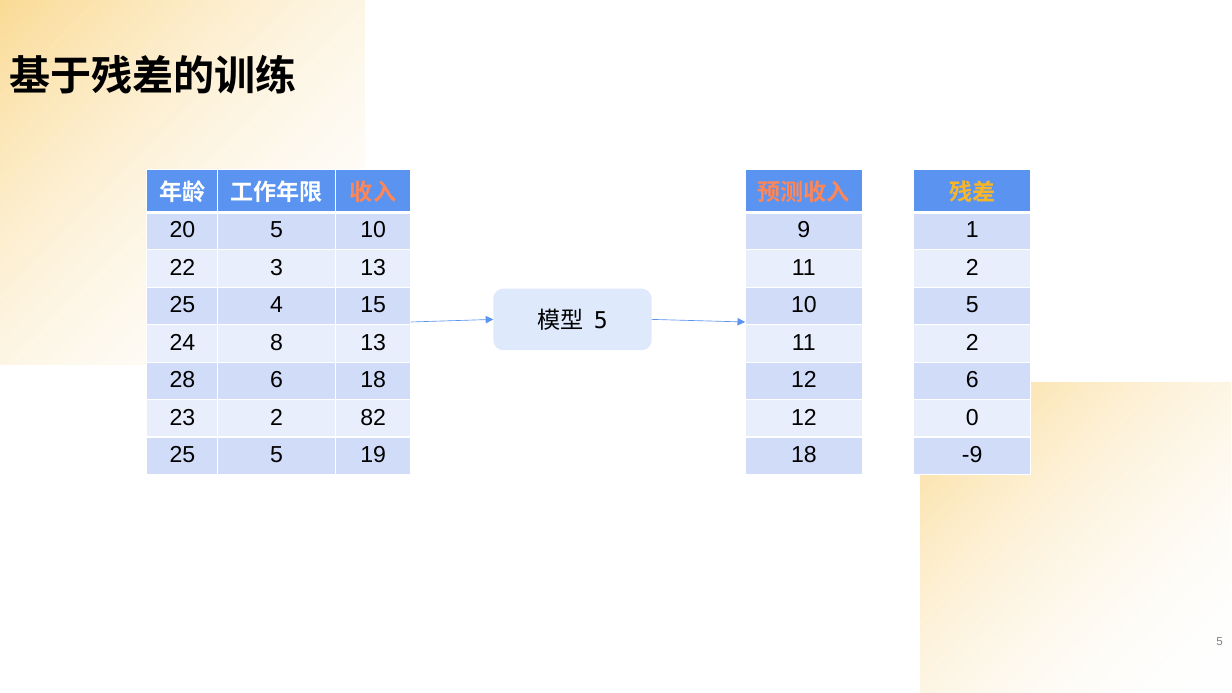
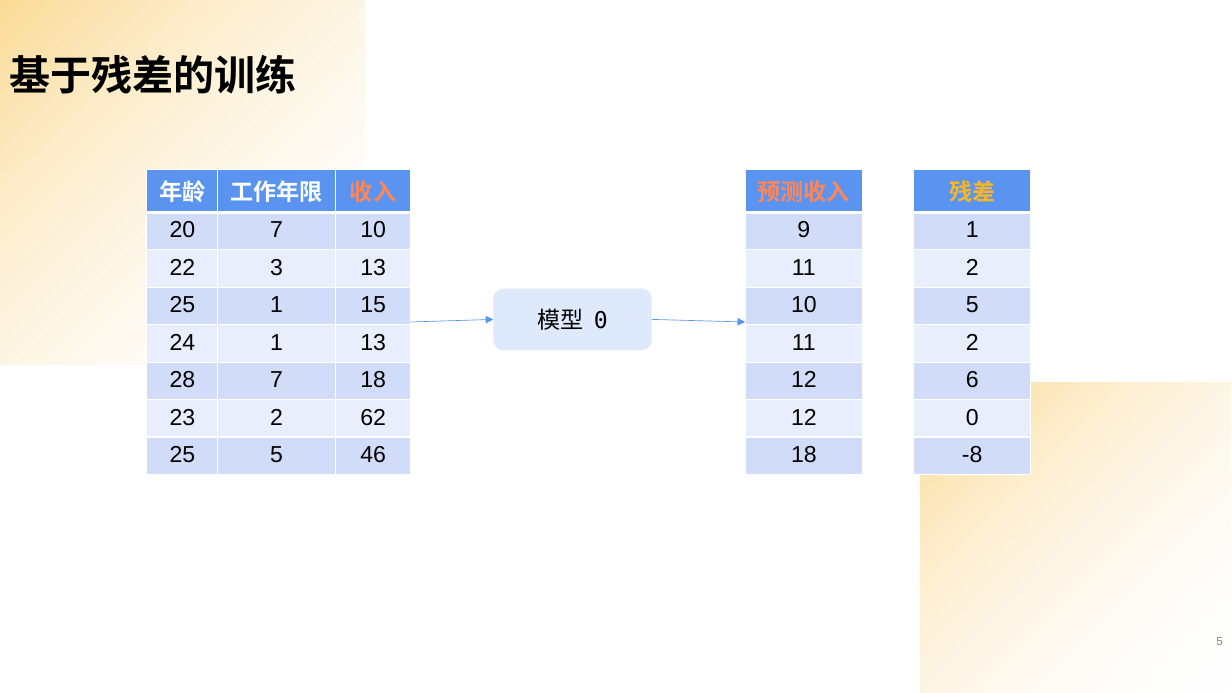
20 5: 5 -> 7 (277, 230)
25 4: 4 -> 1 (277, 305)
5: 5 -> 0 (601, 321)
24 8: 8 -> 1 (277, 343)
28 6: 6 -> 7 (277, 380)
82: 82 -> 62 (373, 418)
19: 19 -> 46 (373, 455)
-9: -9 -> -8 (972, 455)
